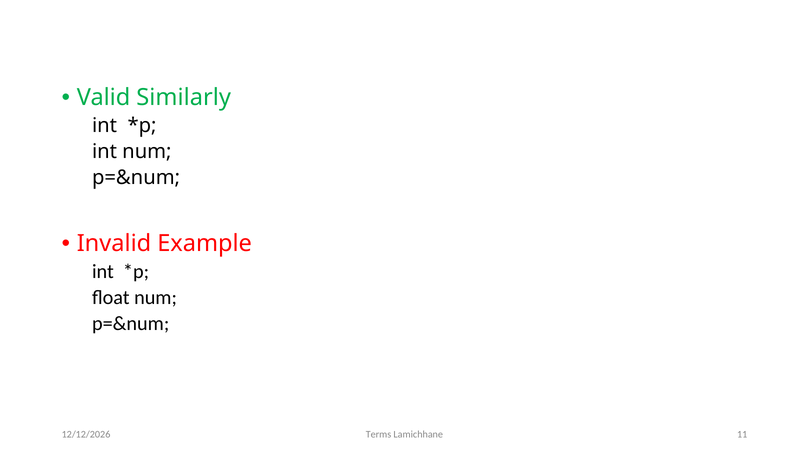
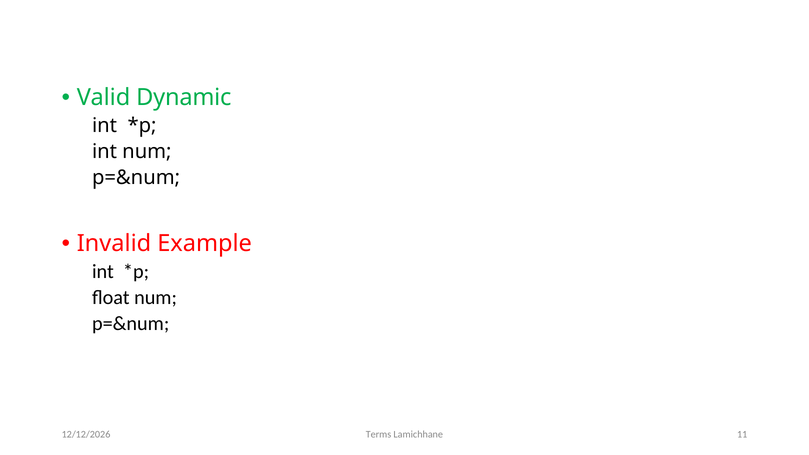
Similarly: Similarly -> Dynamic (184, 98)
